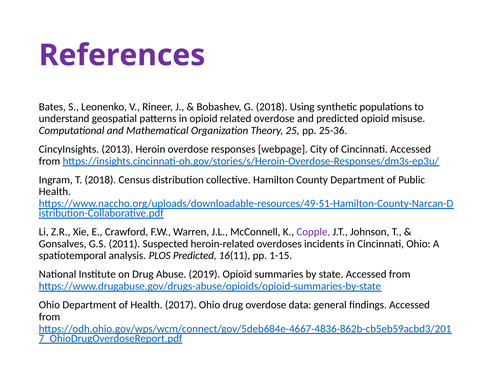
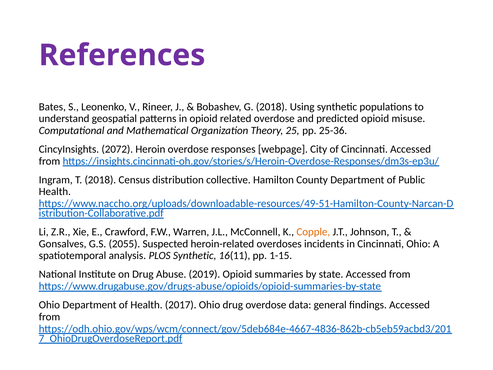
2013: 2013 -> 2072 (117, 149)
Copple colour: purple -> orange (313, 232)
2011: 2011 -> 2055 (124, 244)
PLOS Predicted: Predicted -> Synthetic (195, 255)
